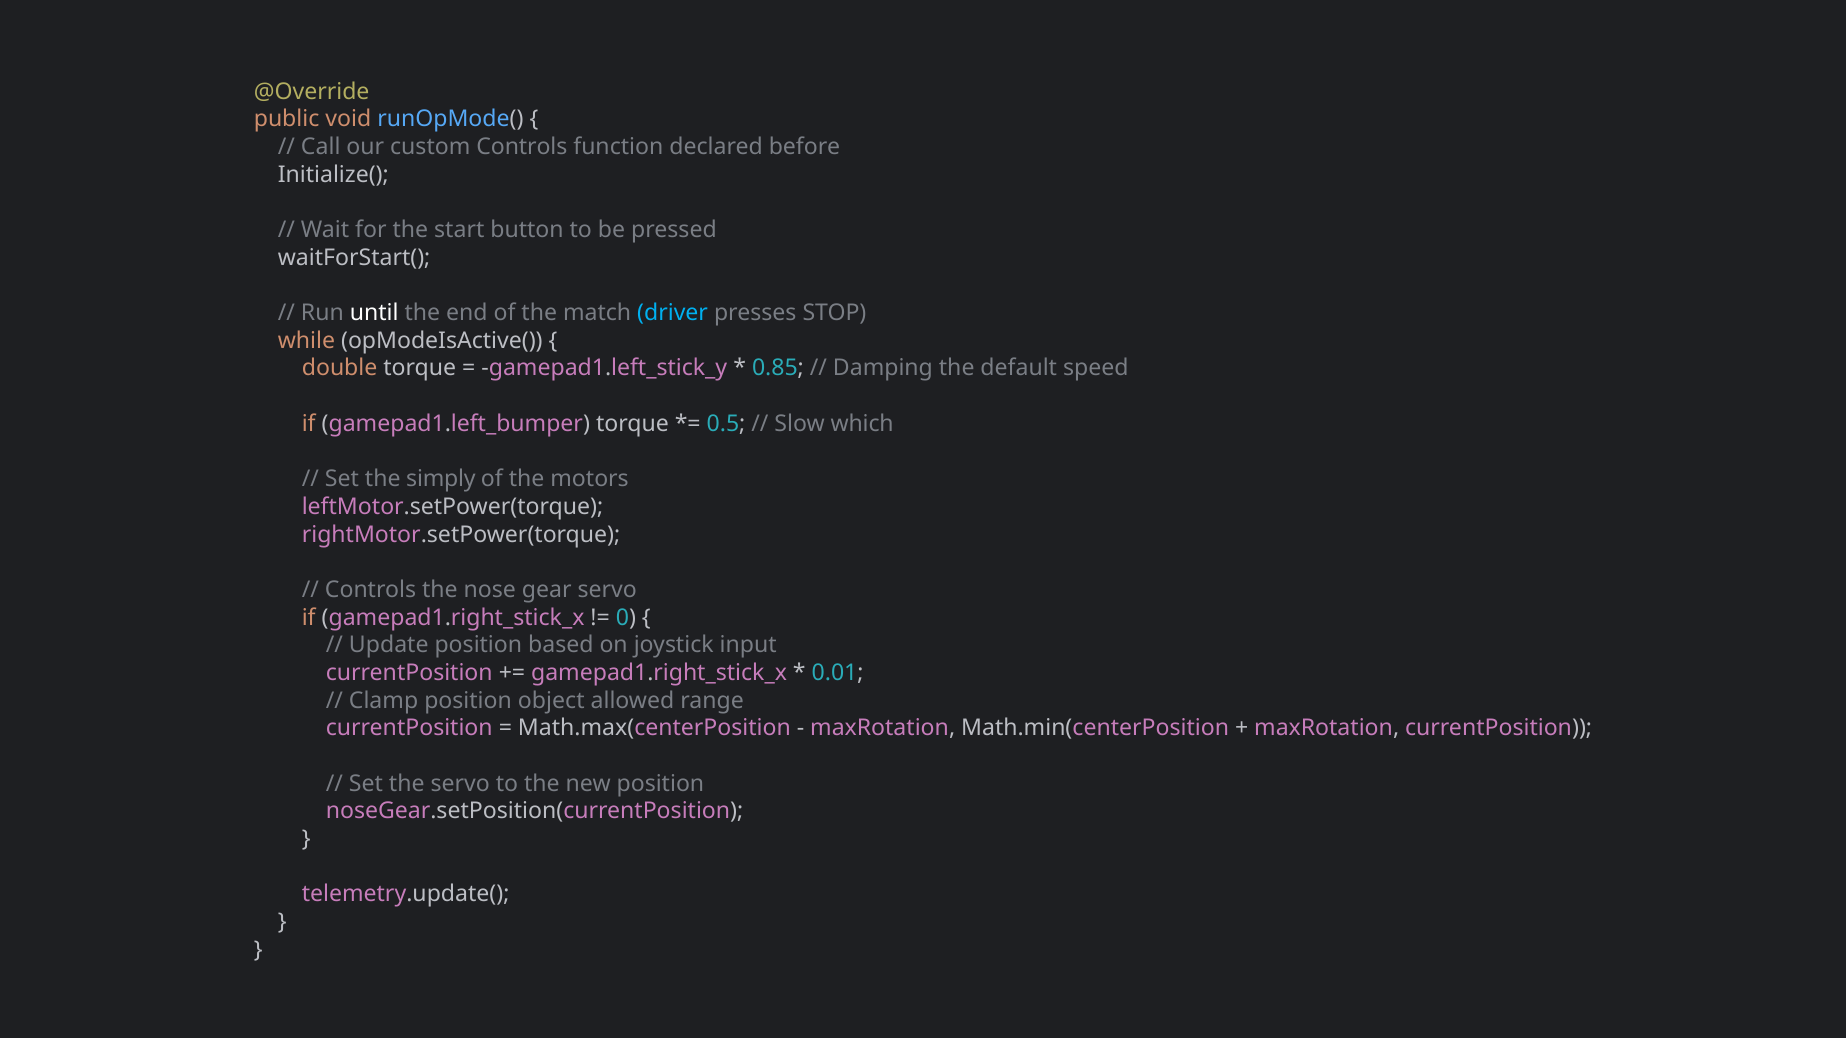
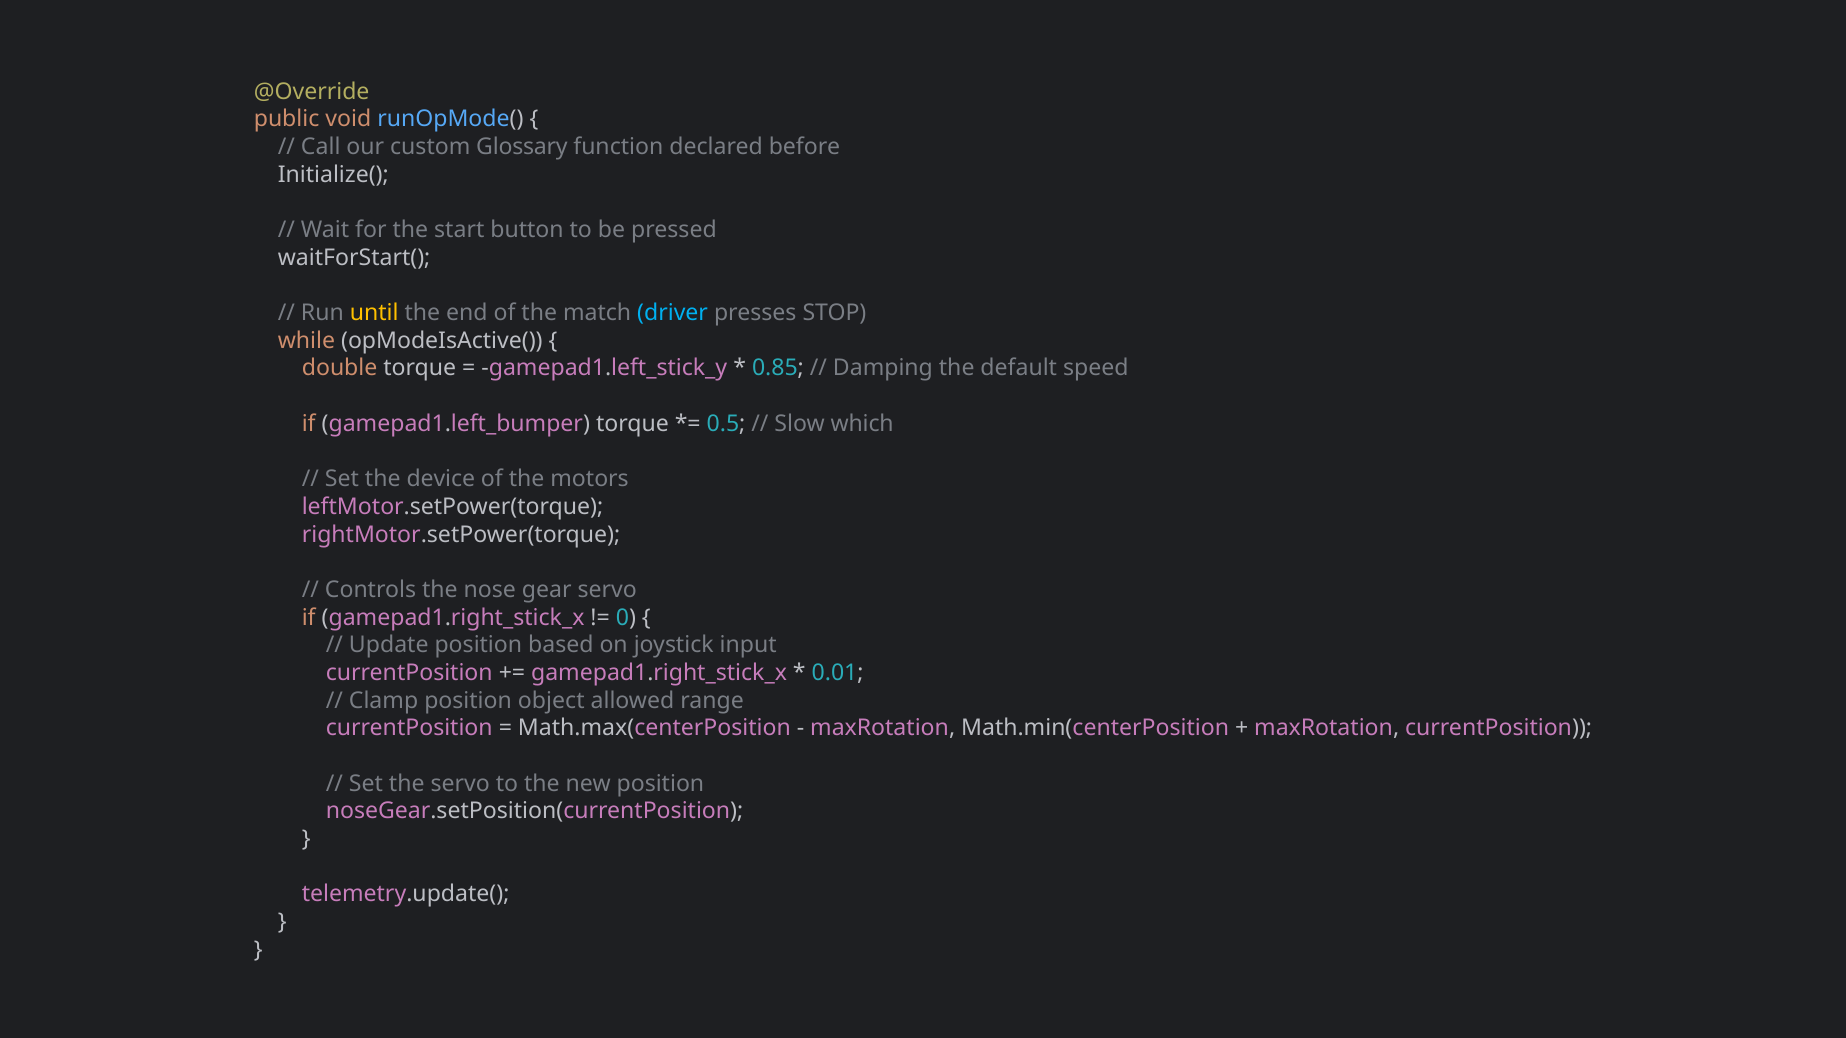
custom Controls: Controls -> Glossary (522, 147)
until colour: white -> yellow (374, 313)
simply: simply -> device (441, 479)
